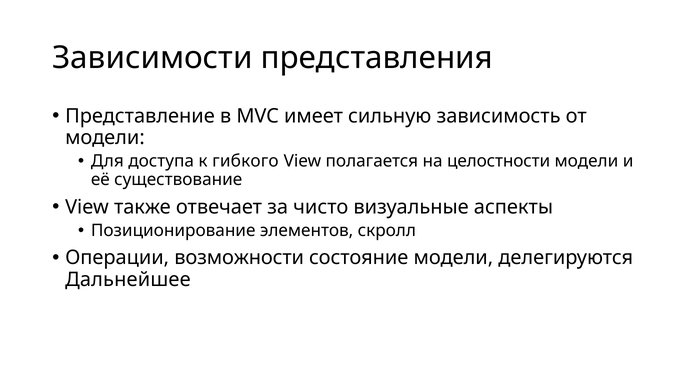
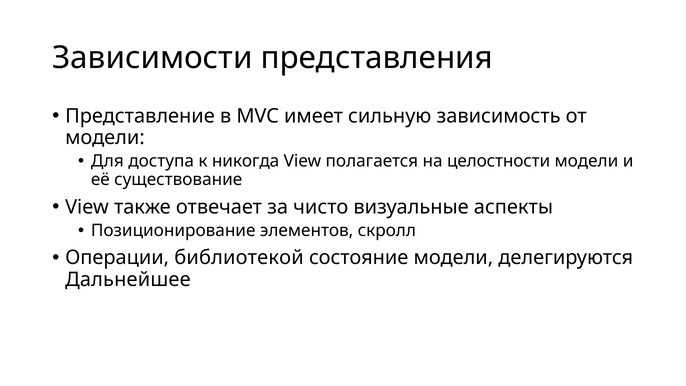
гибкого: гибкого -> никогда (246, 161)
возможности: возможности -> библиотекой (239, 258)
